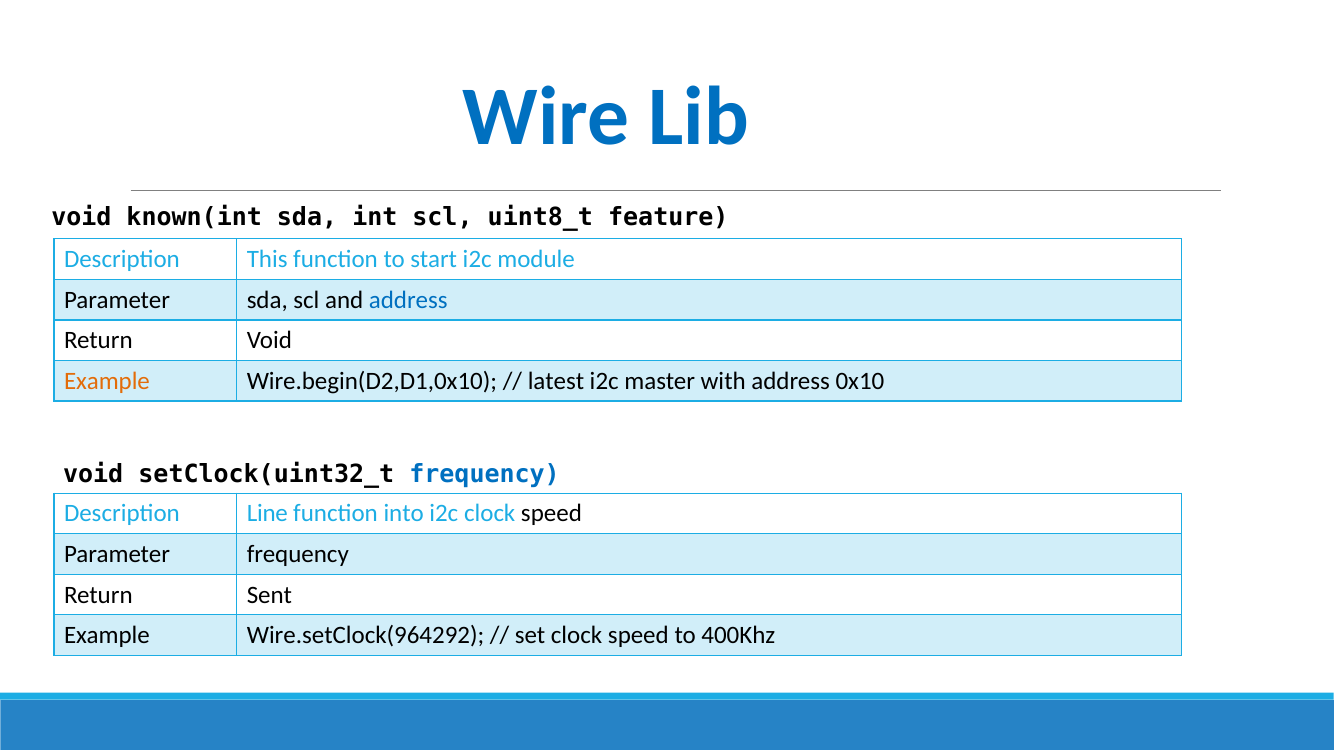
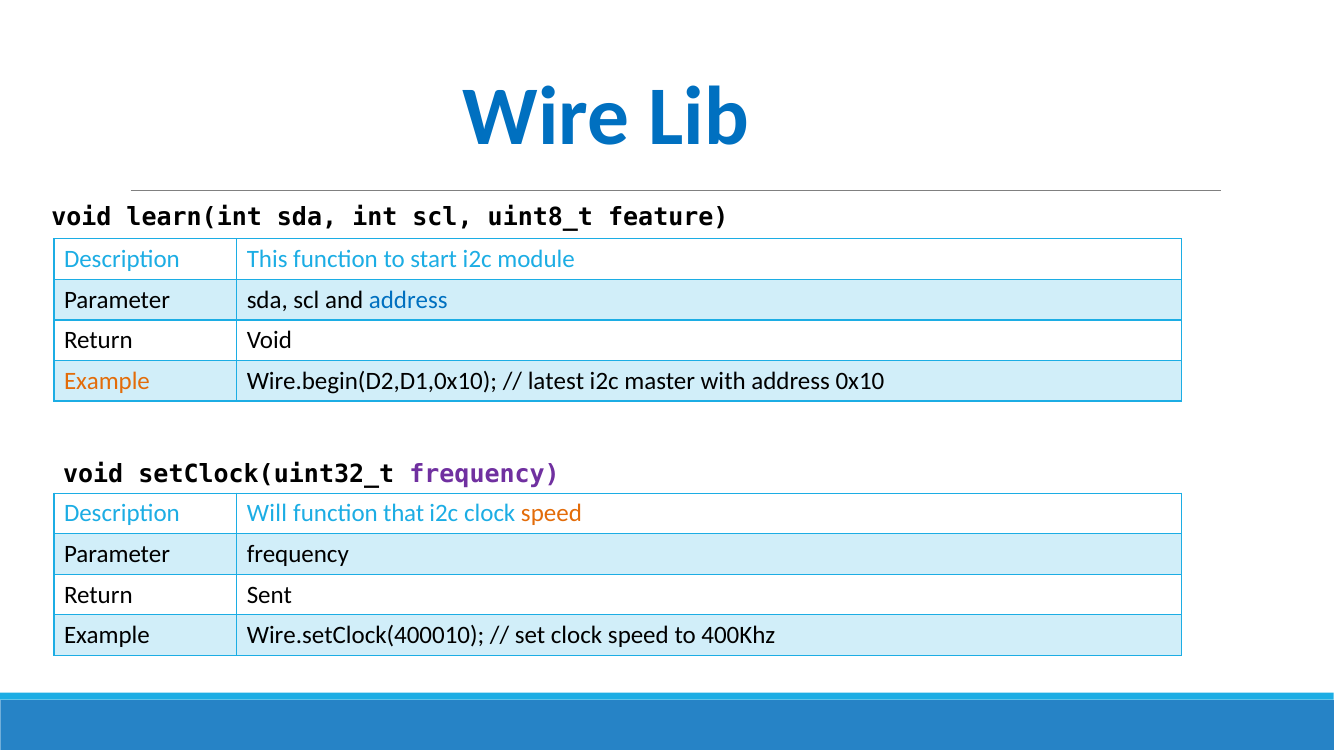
known(int: known(int -> learn(int (194, 218)
frequency colour: blue -> purple (485, 475)
Line: Line -> Will (267, 514)
into: into -> that (404, 514)
speed colour: black -> orange (551, 514)
Wire.setClock(964292: Wire.setClock(964292 -> Wire.setClock(400010 (366, 636)
